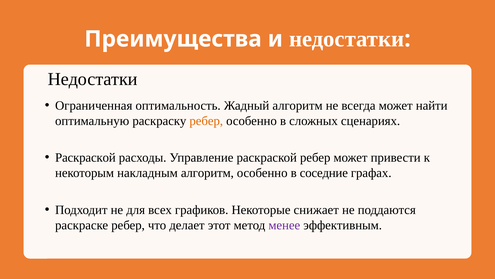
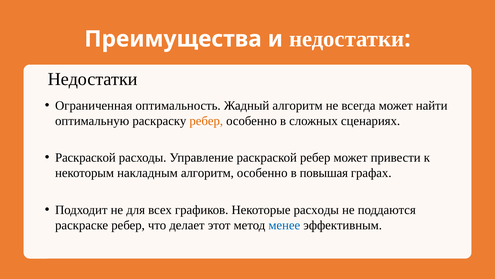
соседние: соседние -> повышая (324, 173)
Некоторые снижает: снижает -> расходы (316, 209)
менее colour: purple -> blue (284, 225)
